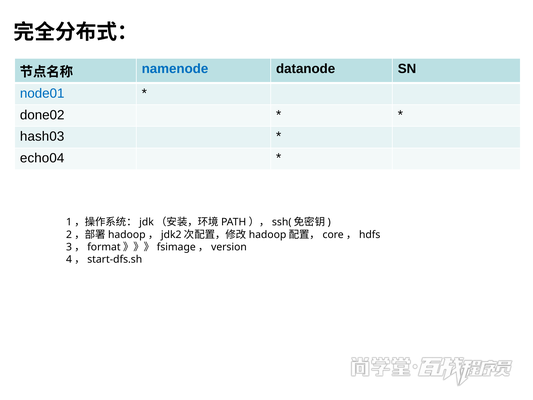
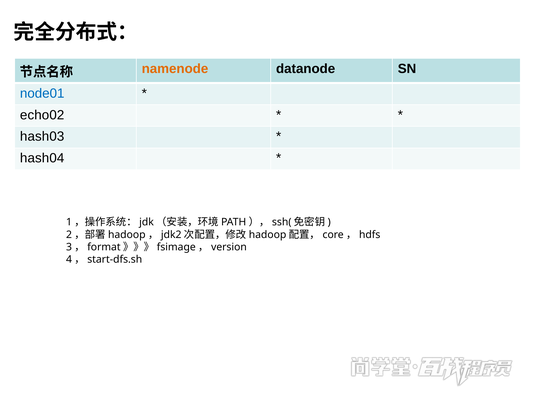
namenode colour: blue -> orange (175, 69)
done02: done02 -> echo02 (42, 115)
echo04: echo04 -> hash04 (42, 158)
